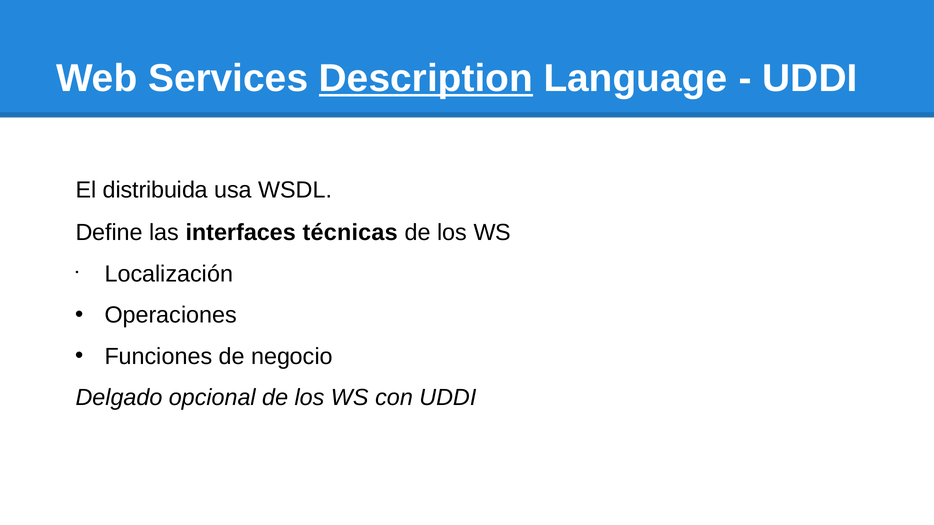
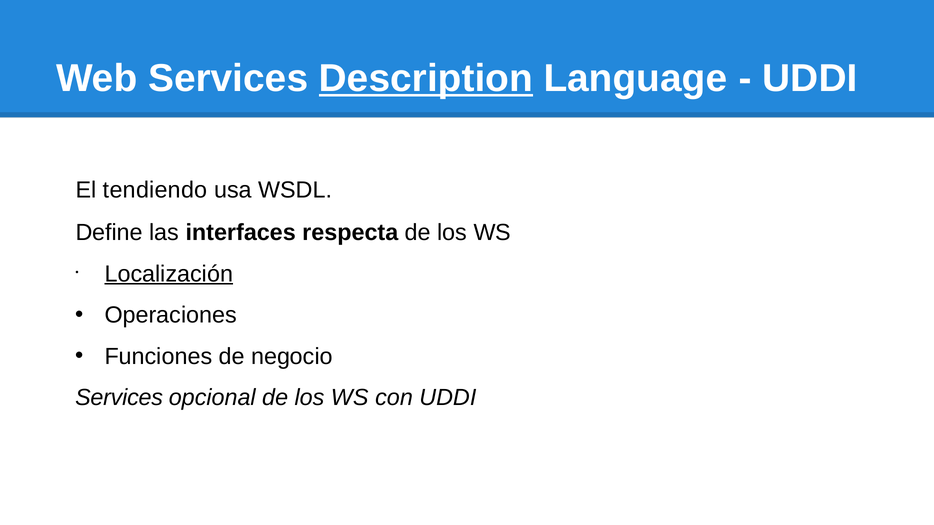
distribuida: distribuida -> tendiendo (155, 190)
técnicas: técnicas -> respecta (350, 233)
Localización underline: none -> present (169, 274)
Delgado: Delgado -> Services (119, 398)
